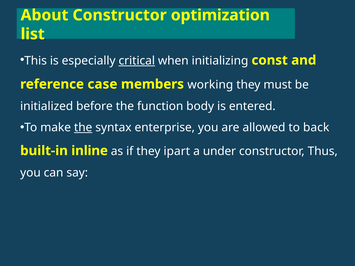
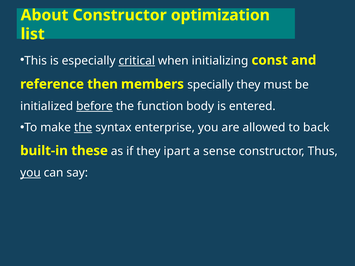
case: case -> then (103, 84)
working: working -> specially (210, 85)
before underline: none -> present (94, 106)
inline: inline -> these (90, 151)
under: under -> sense (219, 151)
you underline: none -> present (30, 173)
